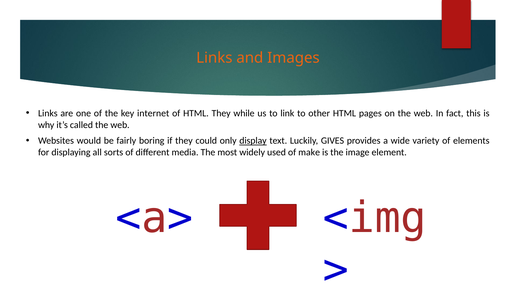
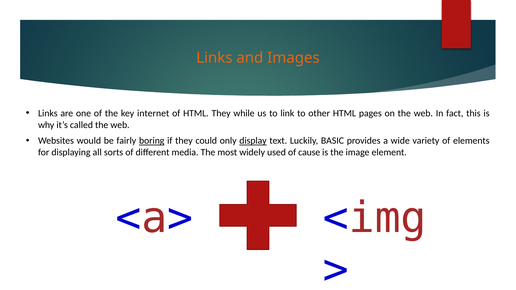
boring underline: none -> present (152, 141)
GIVES: GIVES -> BASIC (332, 141)
make: make -> cause (309, 152)
